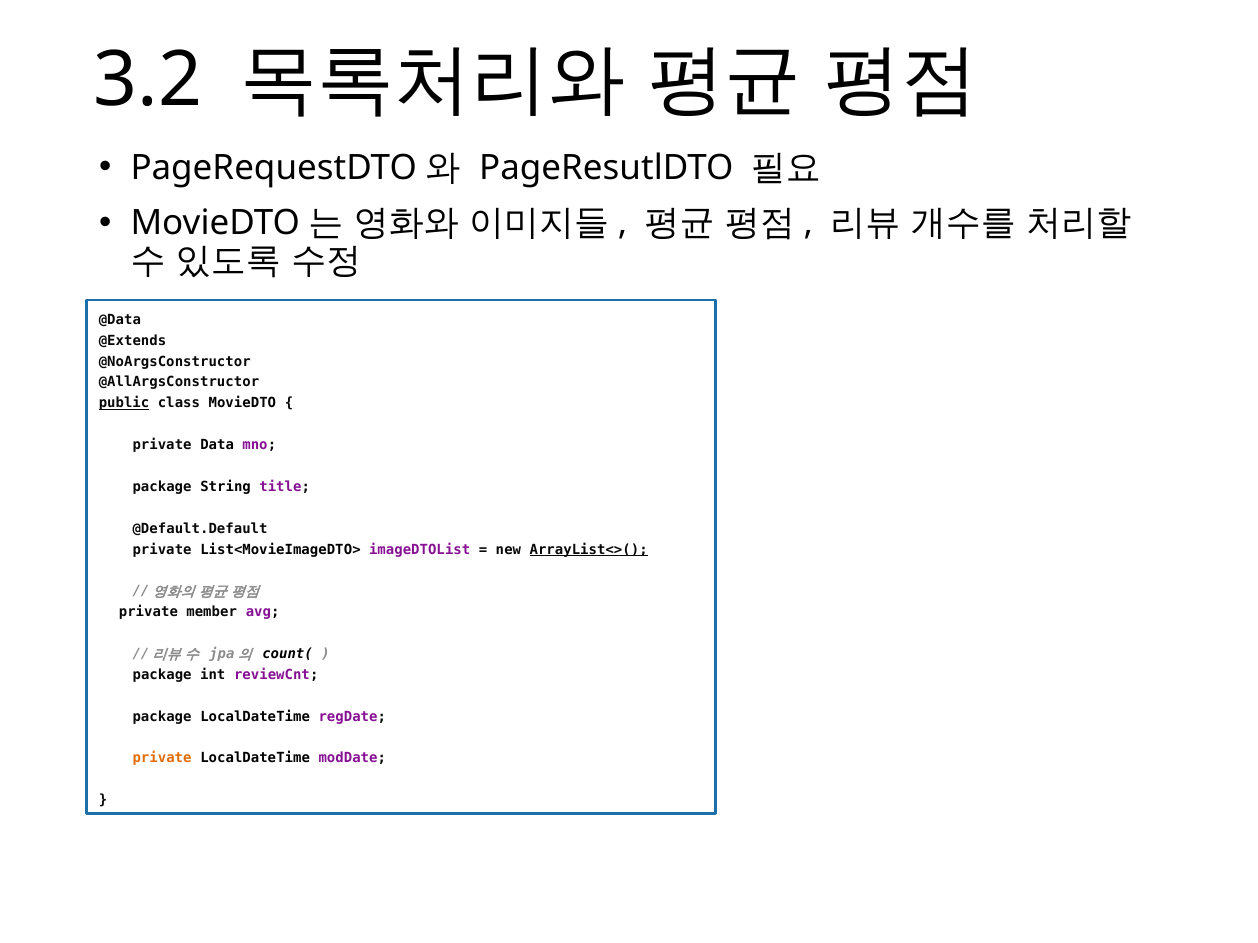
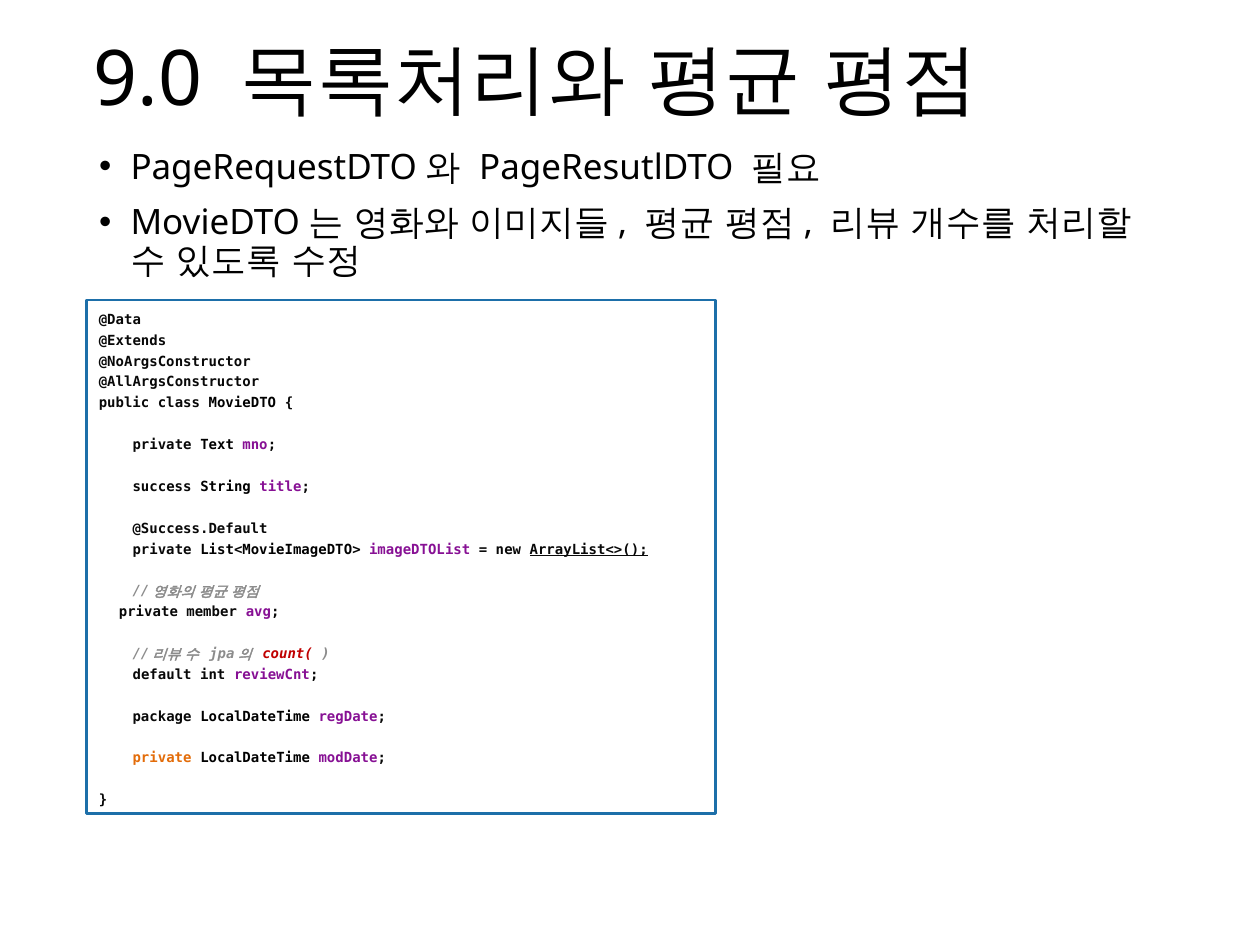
3.2: 3.2 -> 9.0 (148, 80)
public underline: present -> none (124, 403)
Data: Data -> Text (217, 445)
package: package -> success (162, 487)
@Default.Default: @Default.Default -> @Success.Default (200, 529)
count( colour: black -> red (288, 654)
package: package -> default (162, 675)
